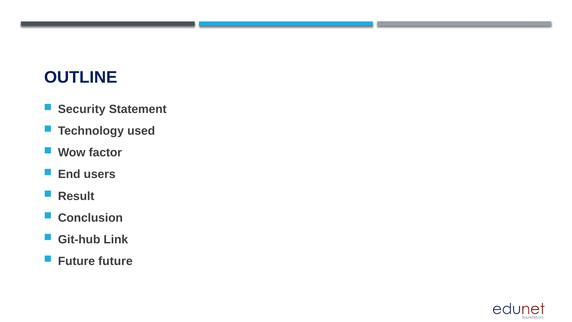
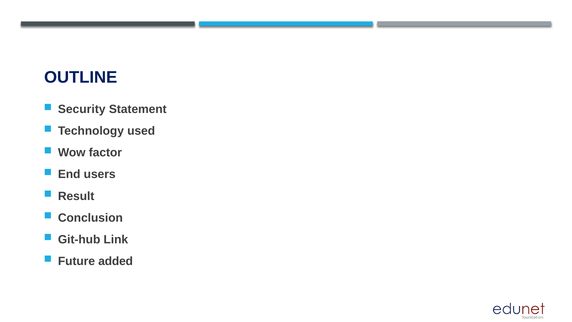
Future future: future -> added (116, 261)
